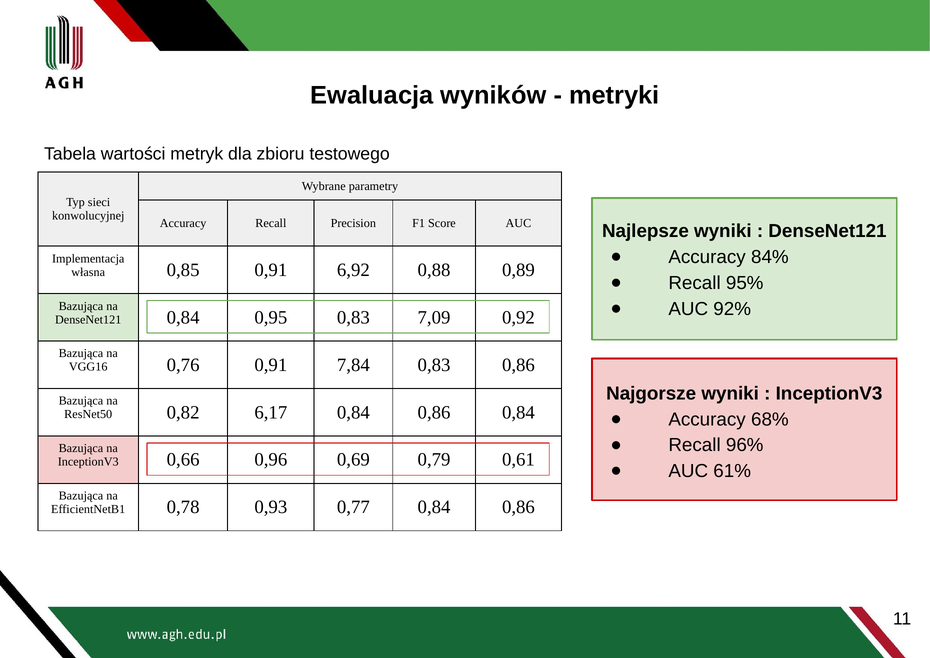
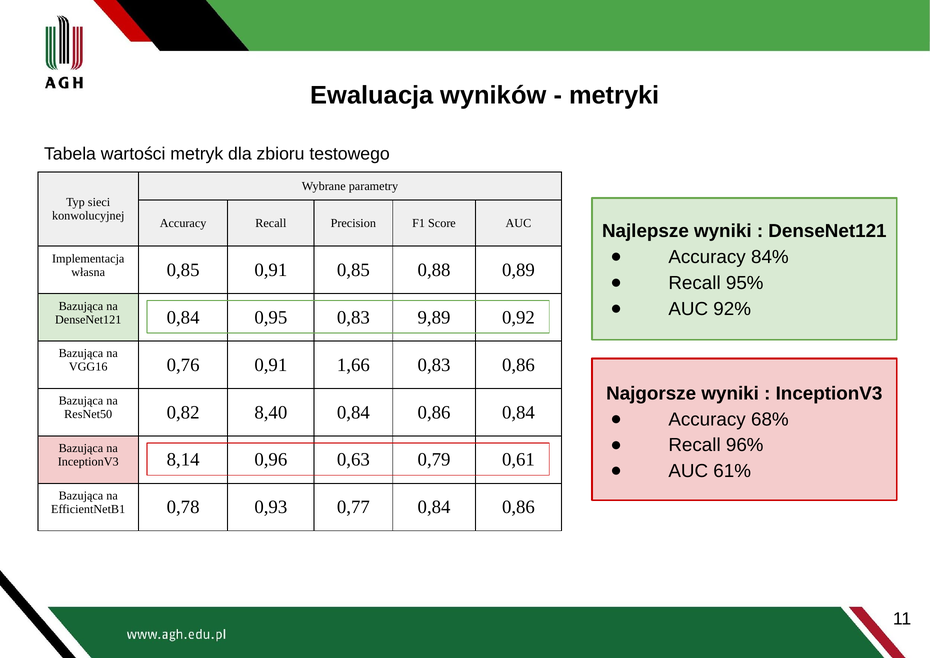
0,91 6,92: 6,92 -> 0,85 (353, 270)
7,09: 7,09 -> 9,89 (434, 317)
7,84: 7,84 -> 1,66 (353, 365)
6,17: 6,17 -> 8,40 (271, 412)
0,66: 0,66 -> 8,14 (183, 460)
0,69: 0,69 -> 0,63 (353, 460)
